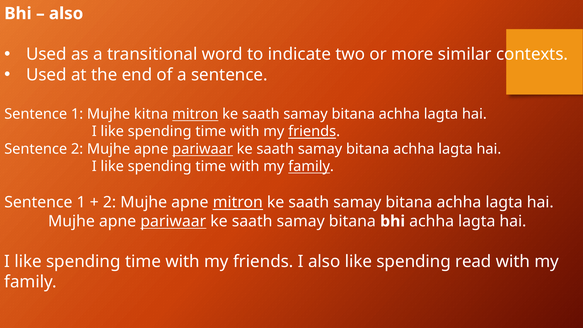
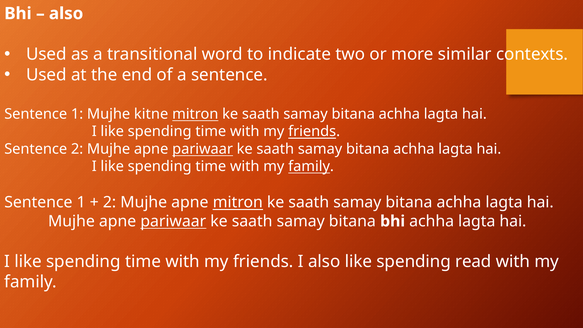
kitna: kitna -> kitne (151, 114)
